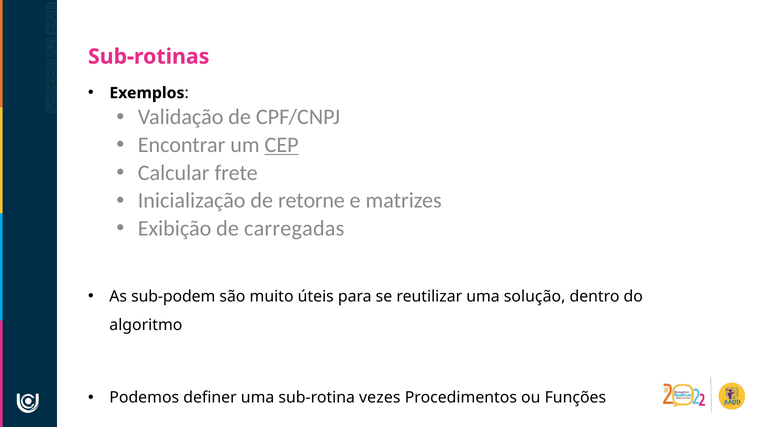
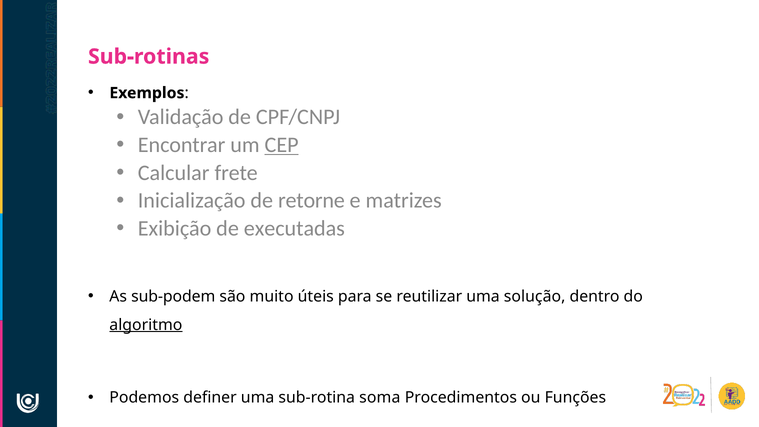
carregadas: carregadas -> executadas (294, 228)
algoritmo underline: none -> present (146, 325)
vezes: vezes -> soma (380, 398)
